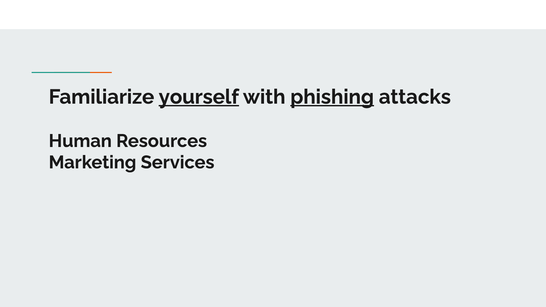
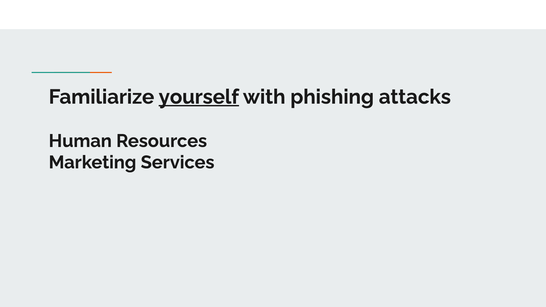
phishing underline: present -> none (332, 97)
